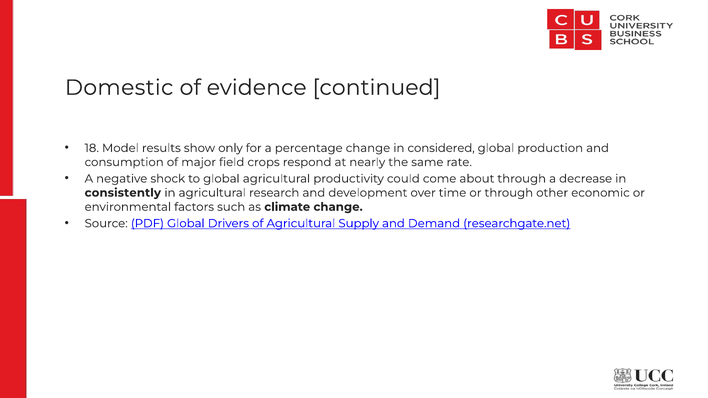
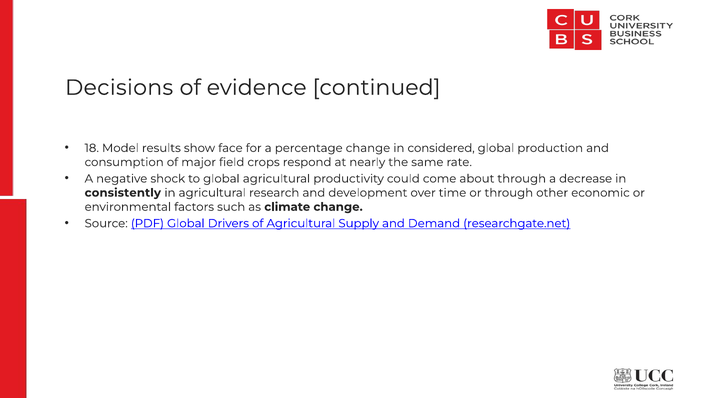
Domestic: Domestic -> Decisions (119, 88)
only: only -> face (230, 148)
